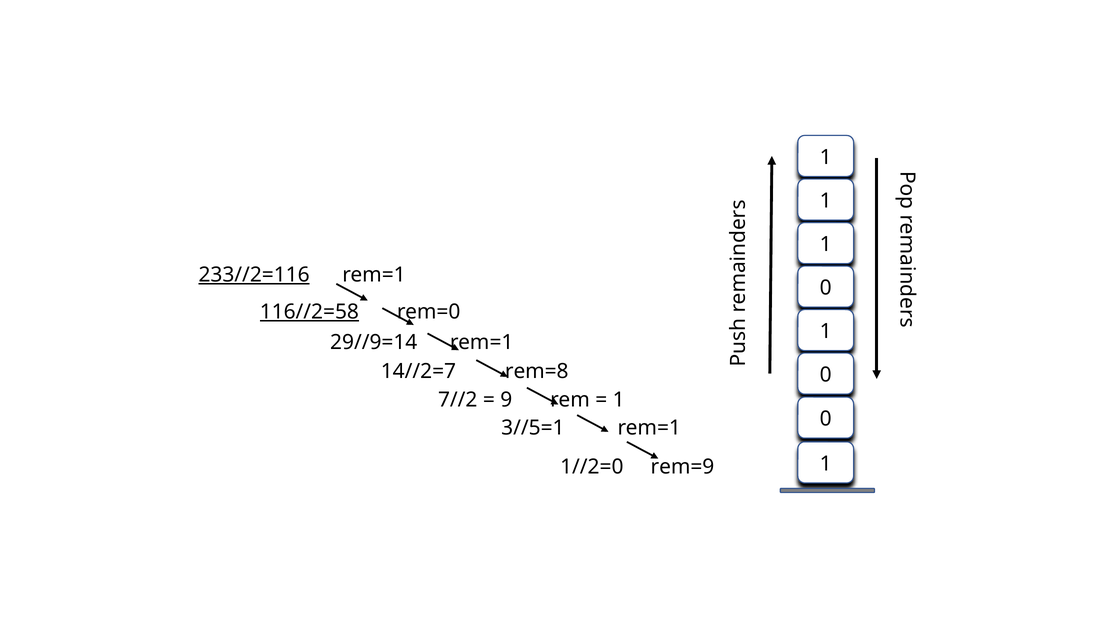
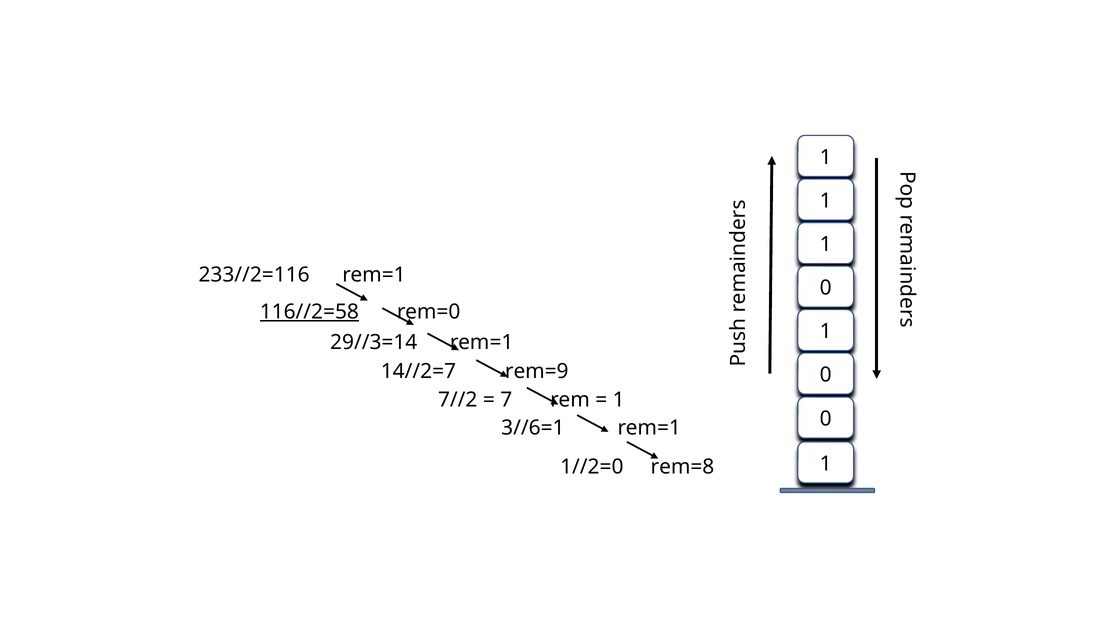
233//2=116 underline: present -> none (254, 275)
29//9=14: 29//9=14 -> 29//3=14 (374, 342)
rem=8: rem=8 -> rem=9 (537, 371)
9: 9 -> 7 (506, 400)
3//5=1: 3//5=1 -> 3//6=1 (533, 428)
rem=9: rem=9 -> rem=8 (682, 467)
